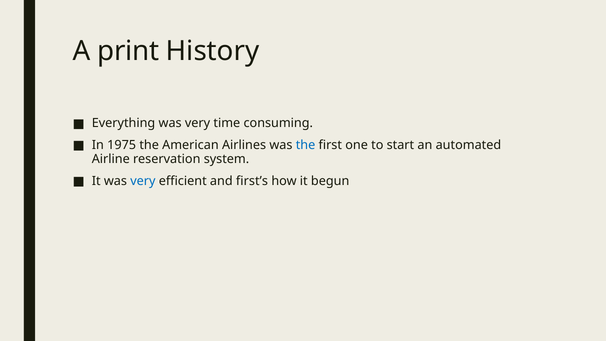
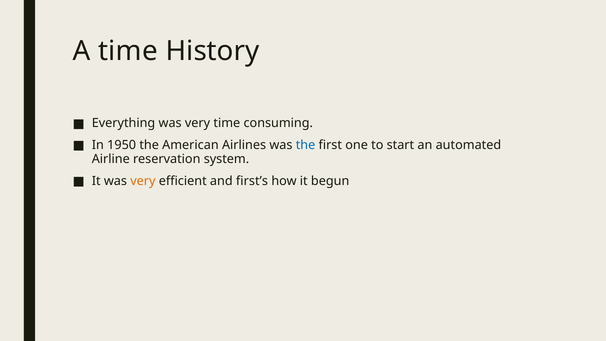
A print: print -> time (128, 51)
1975: 1975 -> 1950 (122, 145)
very colour: blue -> orange (143, 181)
